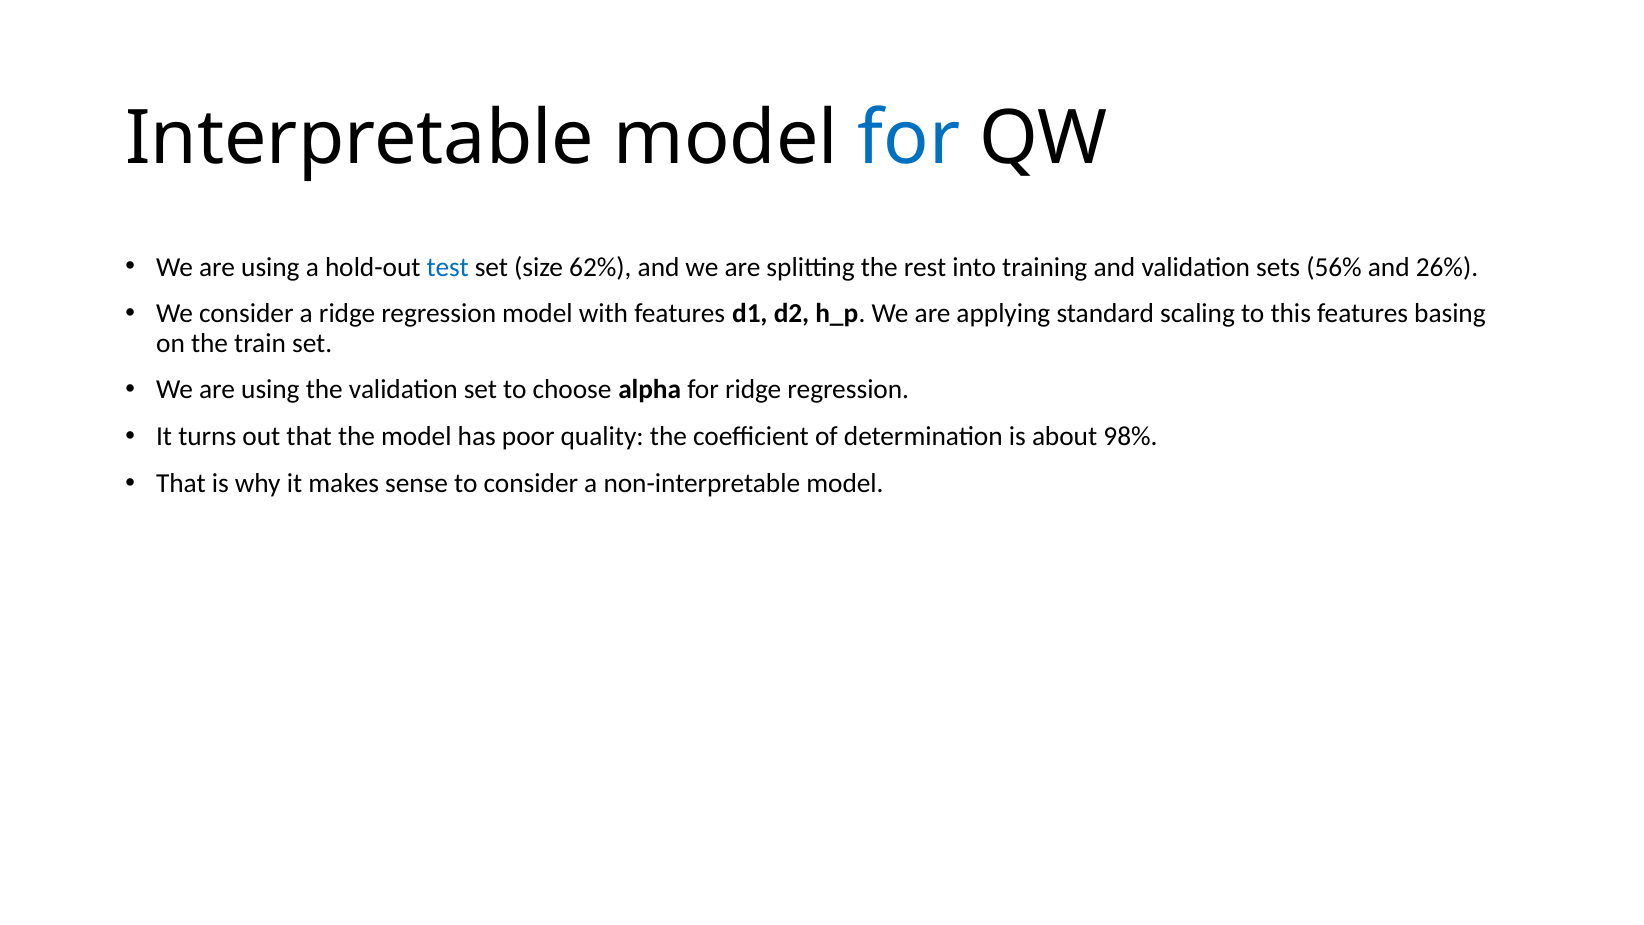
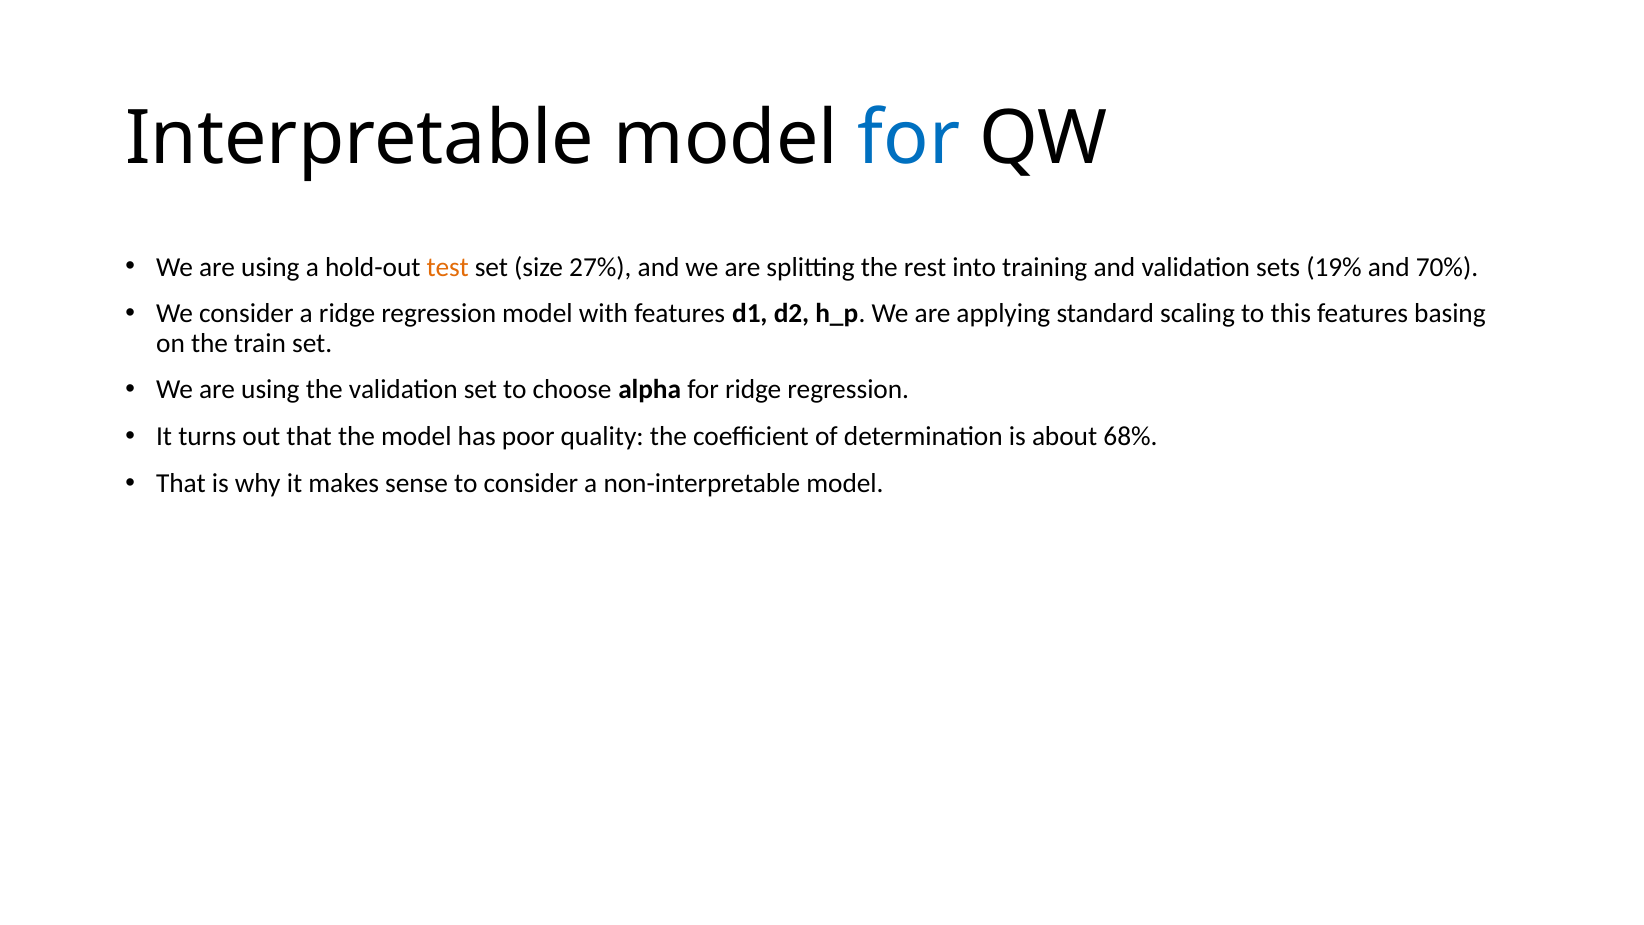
test colour: blue -> orange (448, 267)
62%: 62% -> 27% (600, 267)
56%: 56% -> 19% (1334, 267)
26%: 26% -> 70% (1447, 267)
98%: 98% -> 68% (1131, 436)
